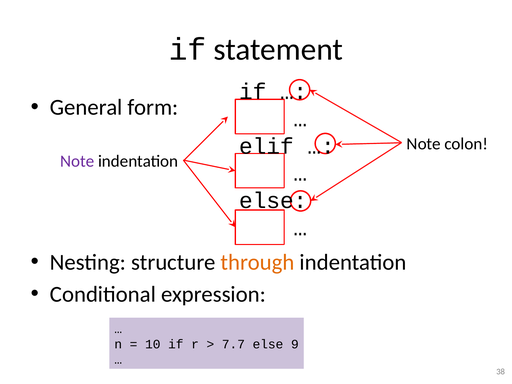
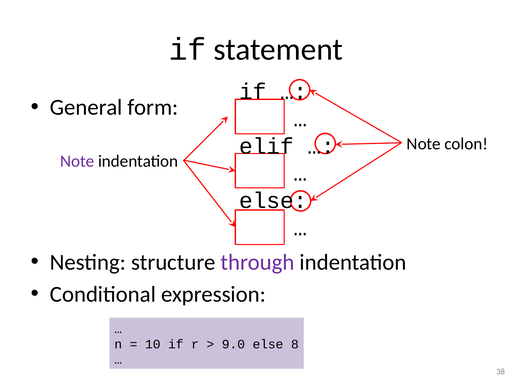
through colour: orange -> purple (258, 262)
7.7: 7.7 -> 9.0 (233, 344)
9: 9 -> 8 (295, 344)
